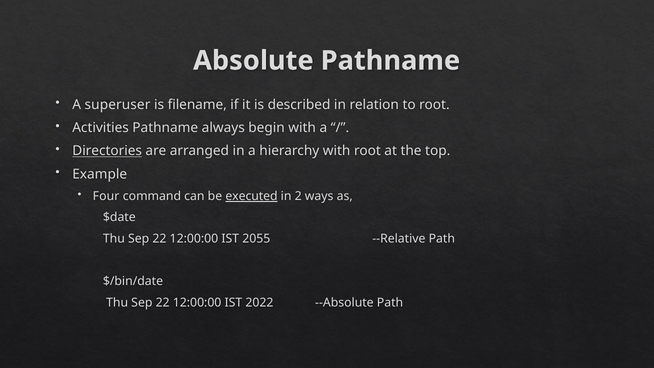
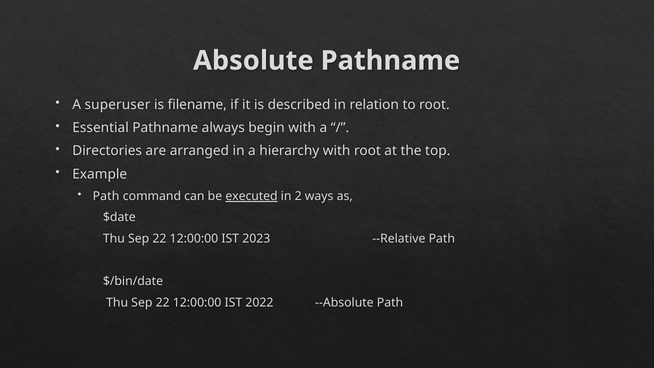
Activities: Activities -> Essential (101, 128)
Directories underline: present -> none (107, 151)
Four: Four -> Path (106, 196)
2055: 2055 -> 2023 (256, 239)
